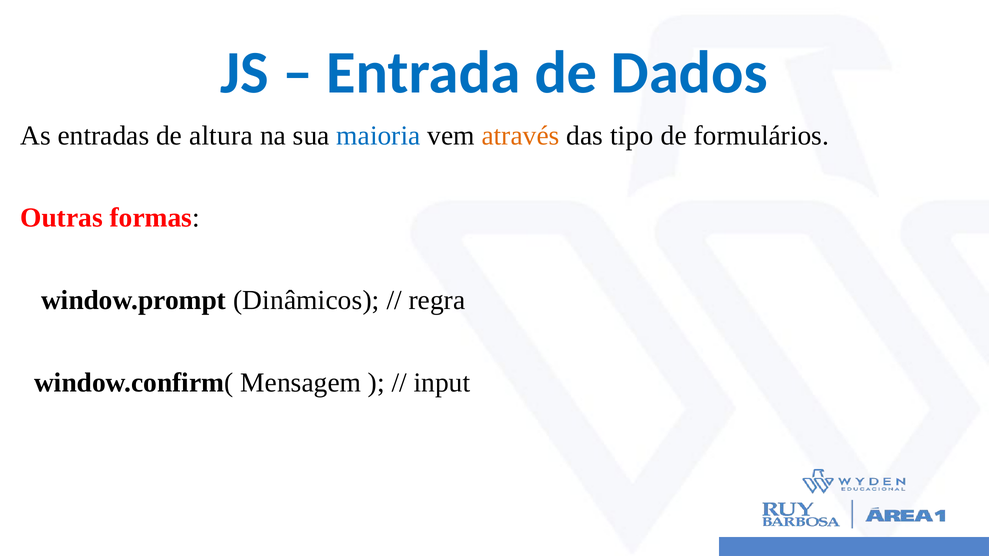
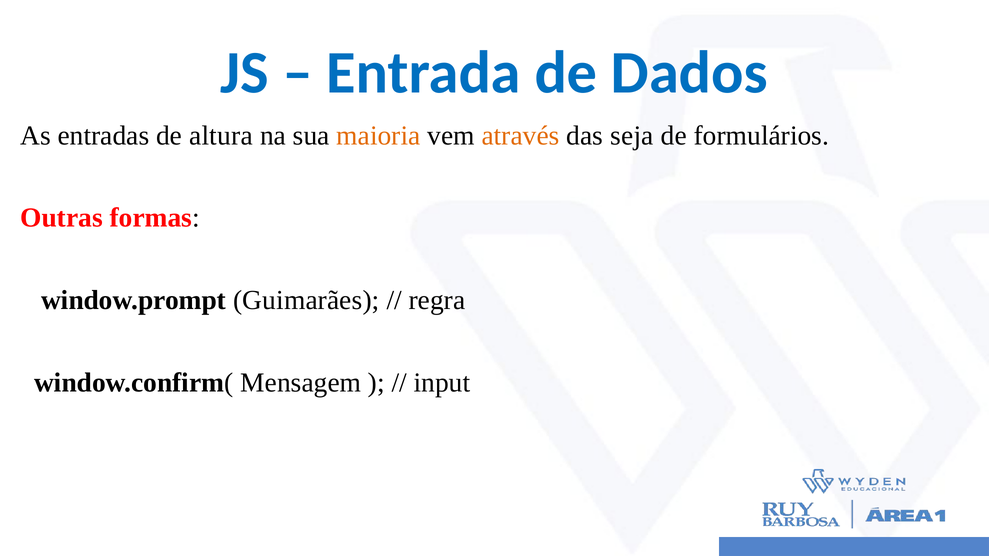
maioria colour: blue -> orange (378, 136)
tipo: tipo -> seja (632, 136)
Dinâmicos: Dinâmicos -> Guimarães (306, 300)
